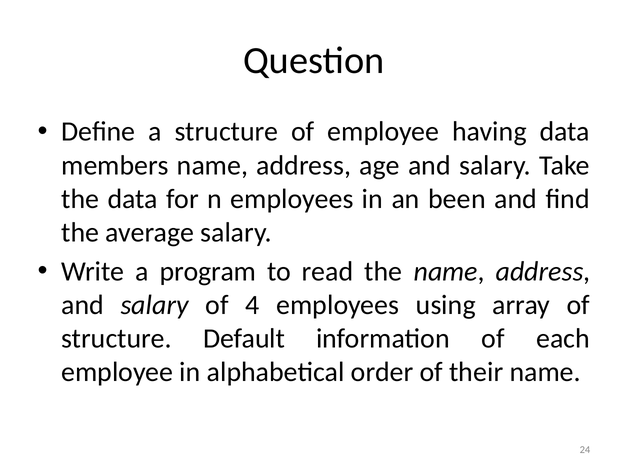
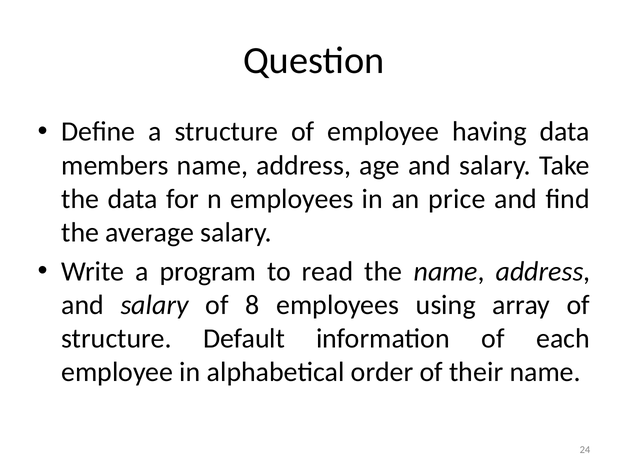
been: been -> price (457, 199)
4: 4 -> 8 (253, 305)
